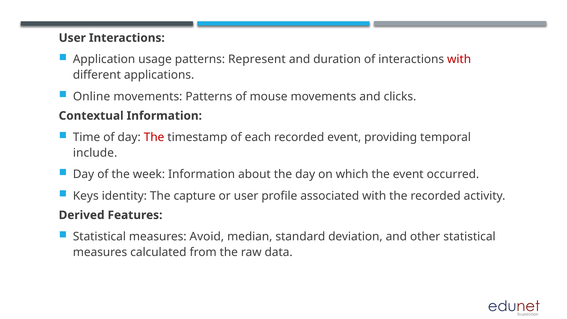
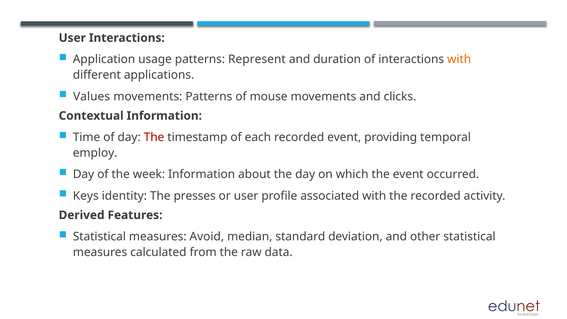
with colour: red -> orange (459, 59)
Online: Online -> Values (92, 97)
include: include -> employ (95, 153)
capture: capture -> presses (195, 196)
